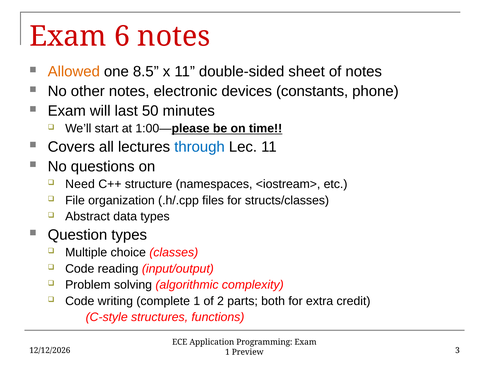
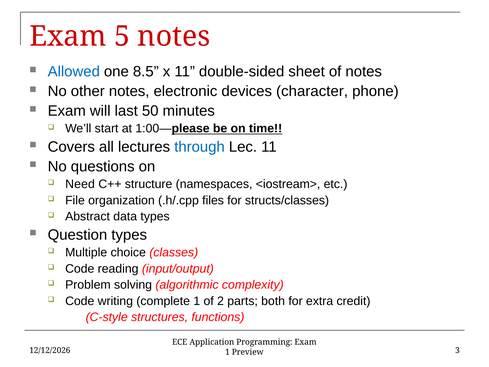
6: 6 -> 5 (122, 36)
Allowed colour: orange -> blue (74, 72)
constants: constants -> character (312, 91)
